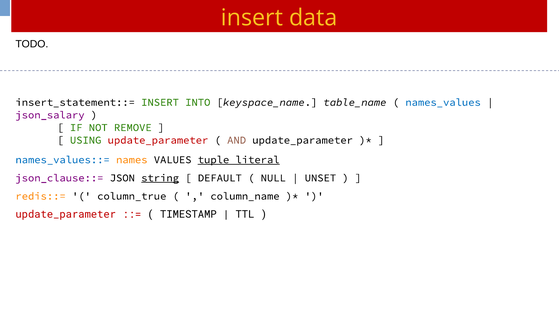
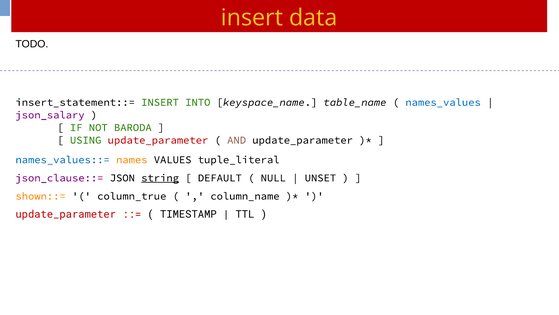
REMOVE: REMOVE -> BARODA (133, 127)
tuple_literal underline: present -> none (239, 159)
redis::=: redis::= -> shown::= (41, 196)
